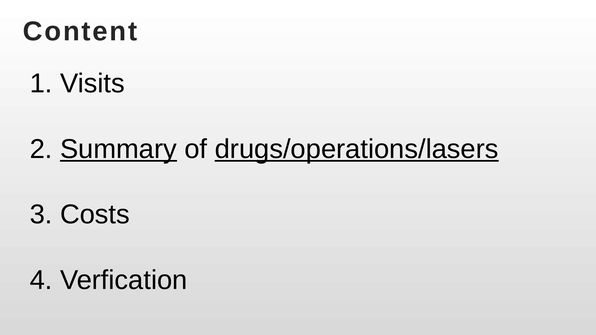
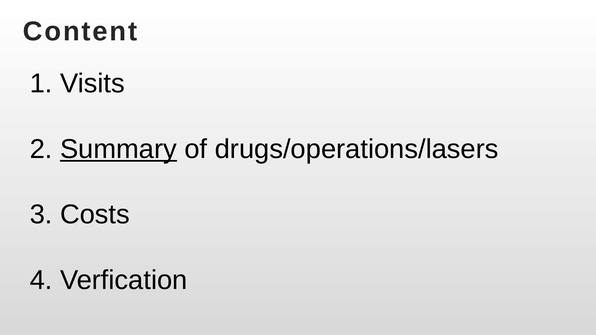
drugs/operations/lasers underline: present -> none (357, 149)
